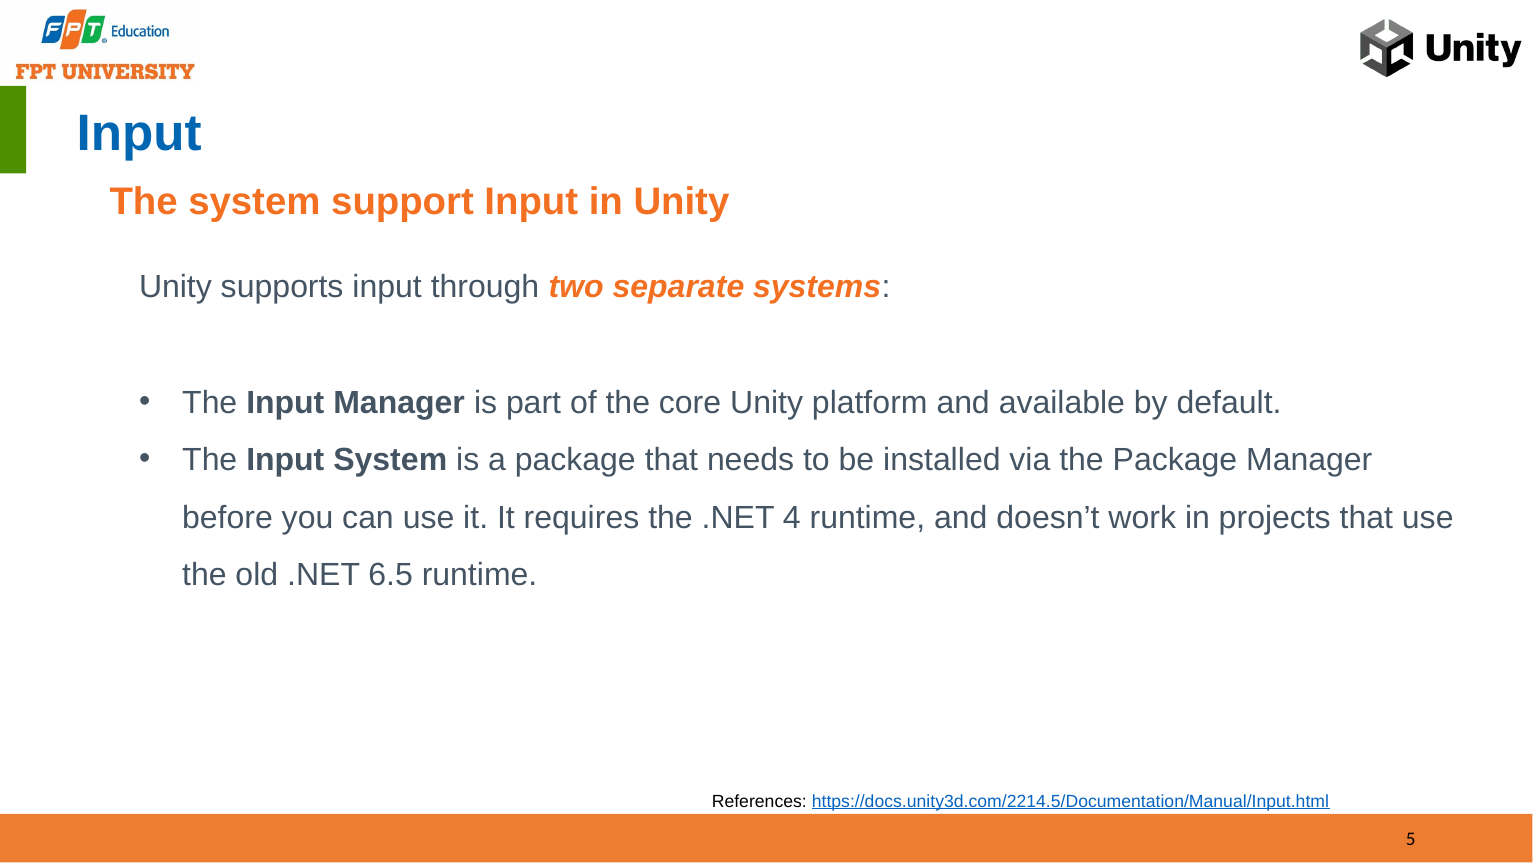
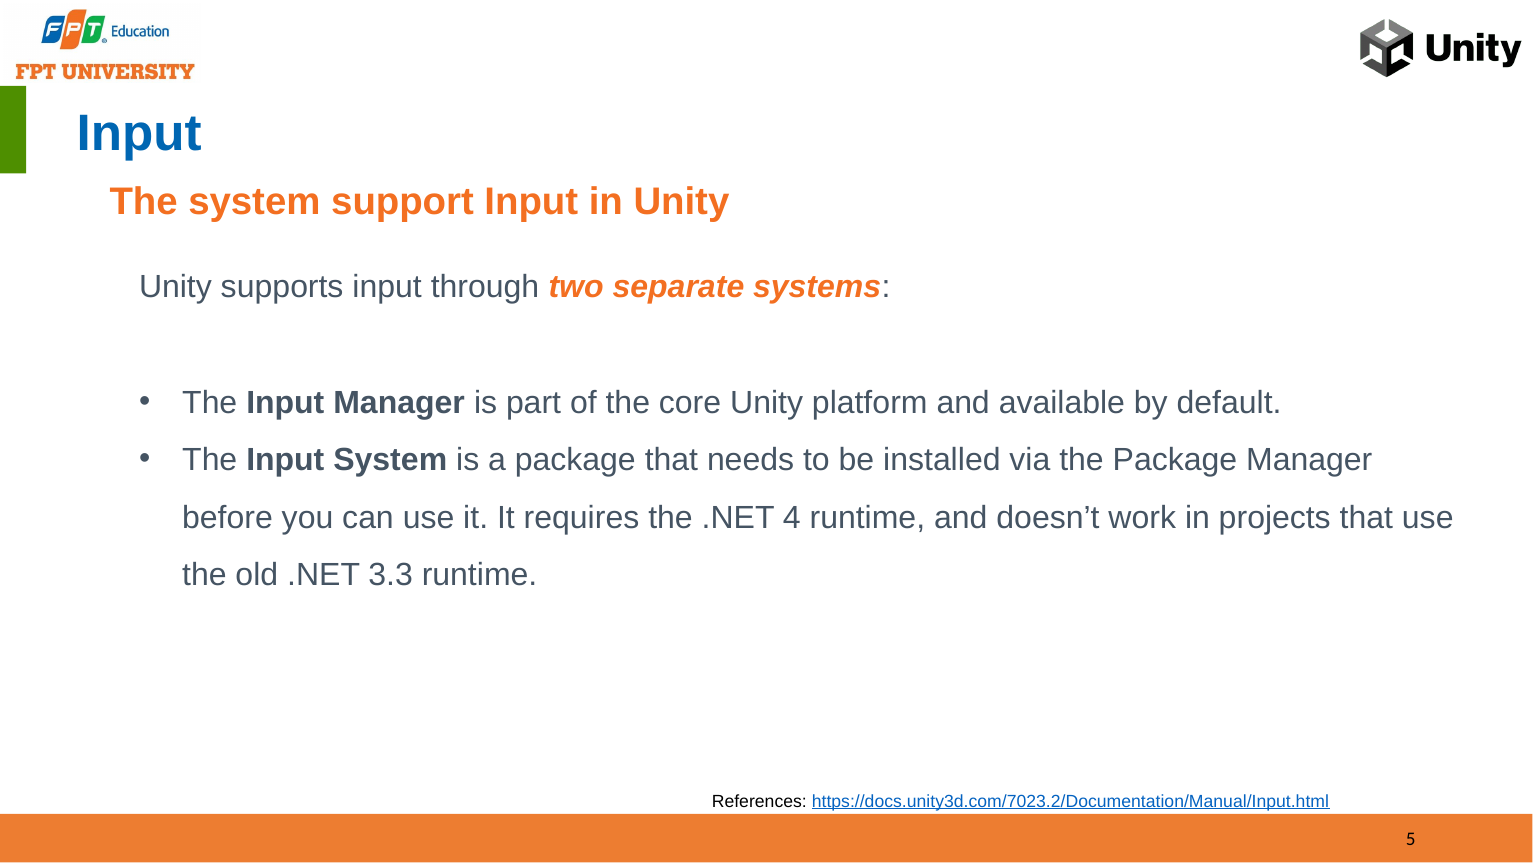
6.5: 6.5 -> 3.3 (391, 575)
https://docs.unity3d.com/2214.5/Documentation/Manual/Input.html: https://docs.unity3d.com/2214.5/Documentation/Manual/Input.html -> https://docs.unity3d.com/7023.2/Documentation/Manual/Input.html (1070, 801)
